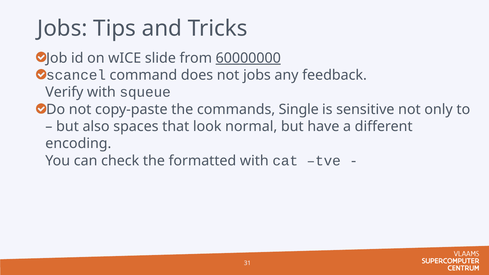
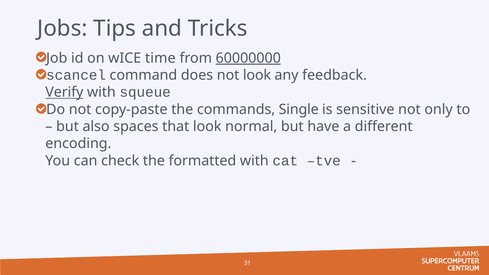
slide: slide -> time (160, 58)
not jobs: jobs -> look (257, 75)
Verify underline: none -> present (64, 92)
